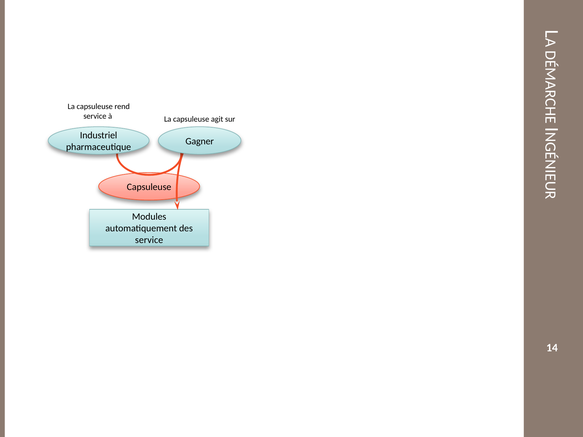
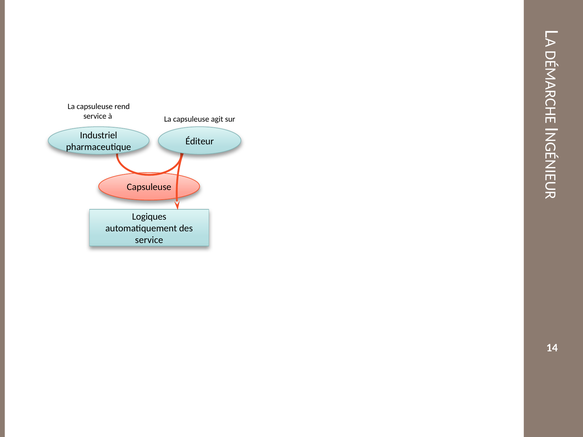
Gagner: Gagner -> Éditeur (200, 141)
Modules: Modules -> Logiques (149, 217)
